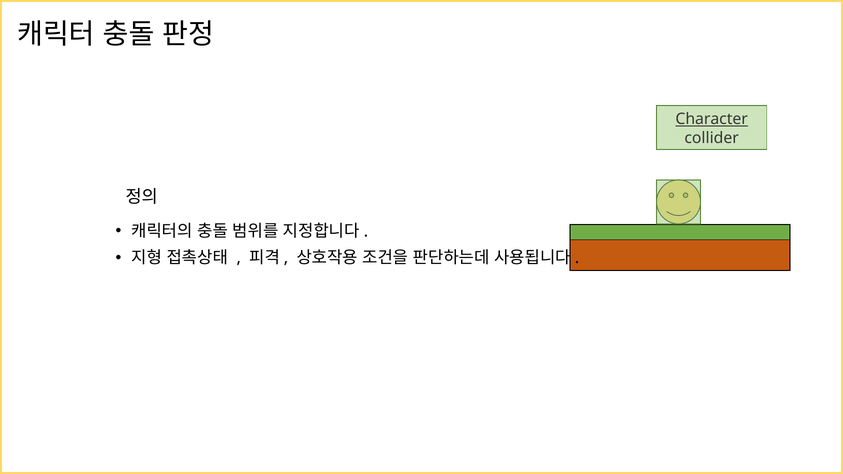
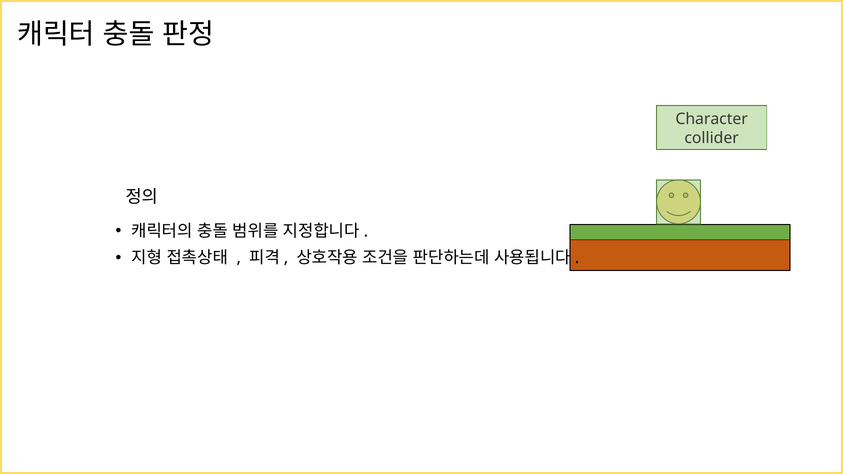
Character underline: present -> none (712, 119)
